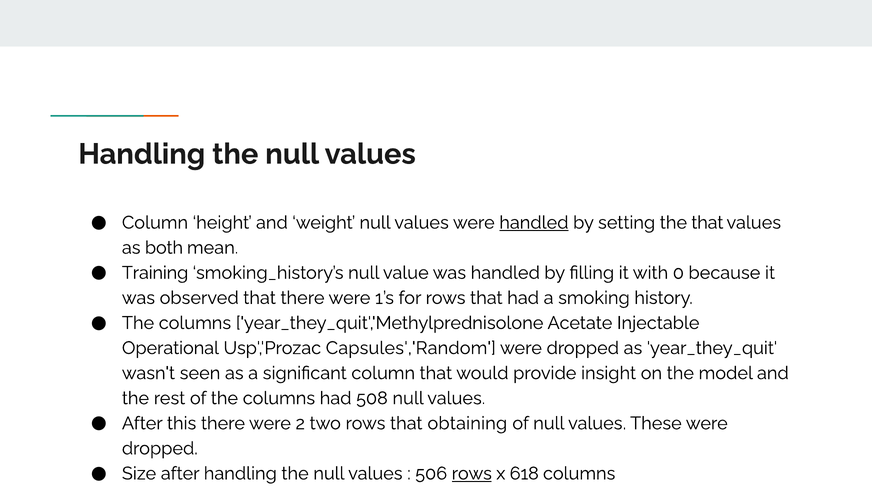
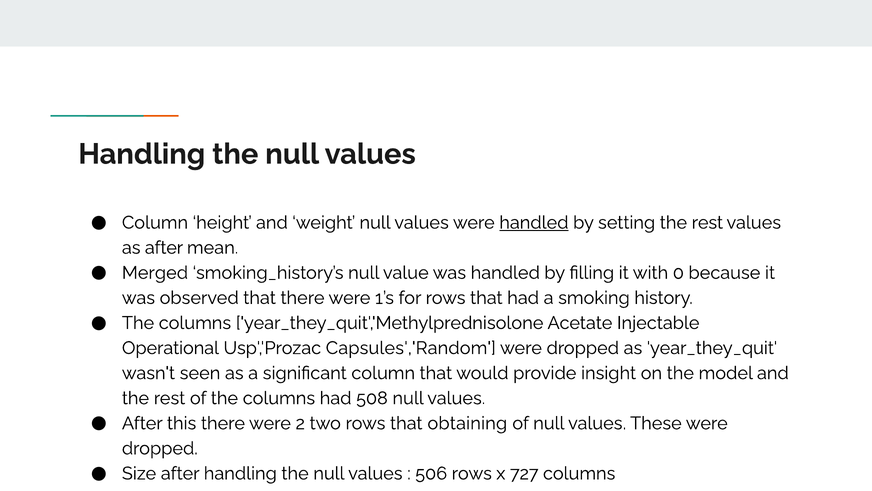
setting the that: that -> rest (707, 222)
as both: both -> after (164, 247)
Training: Training -> Merged (155, 273)
rows underline: present -> none (472, 473)
618: 618 -> 727 (524, 473)
